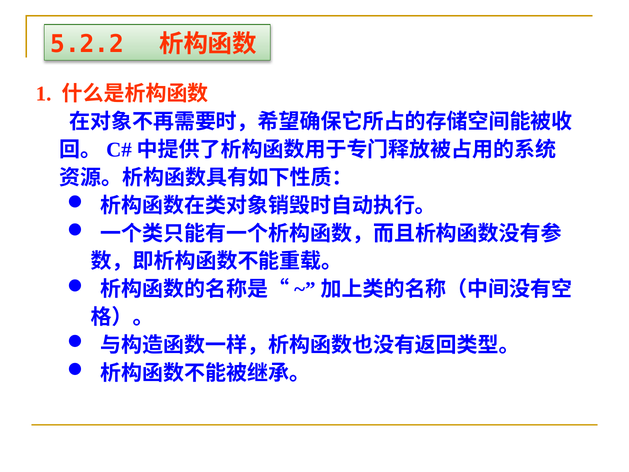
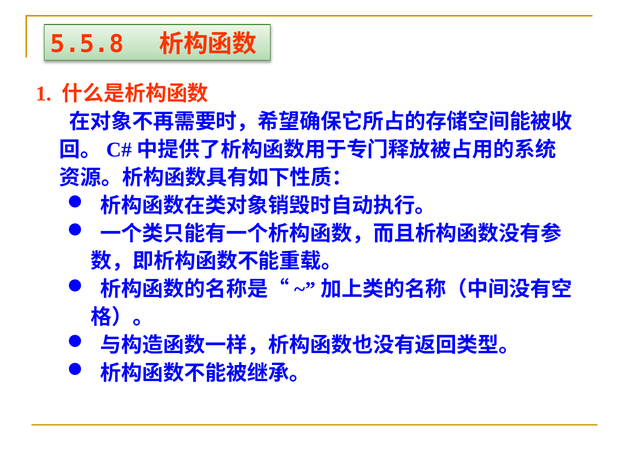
5.2.2: 5.2.2 -> 5.5.8 (87, 44)
